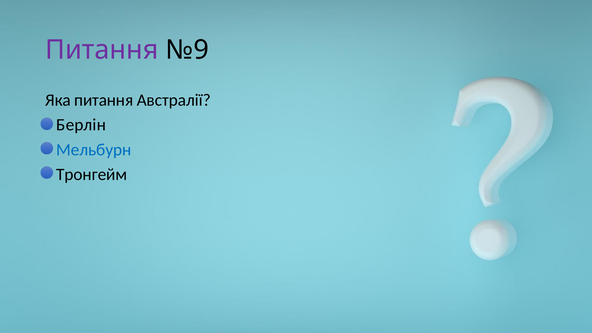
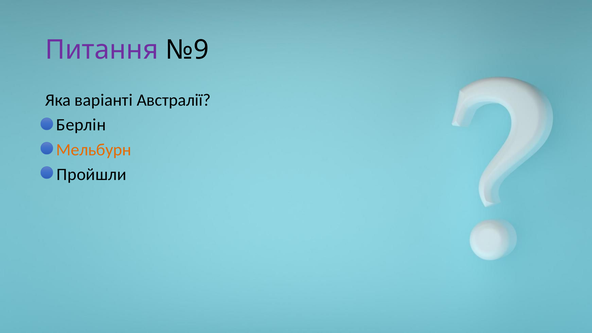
Яка питання: питання -> варіанті (104, 100)
Мельбурн colour: blue -> orange (94, 150)
Тронгейм: Тронгейм -> Пройшли (92, 175)
